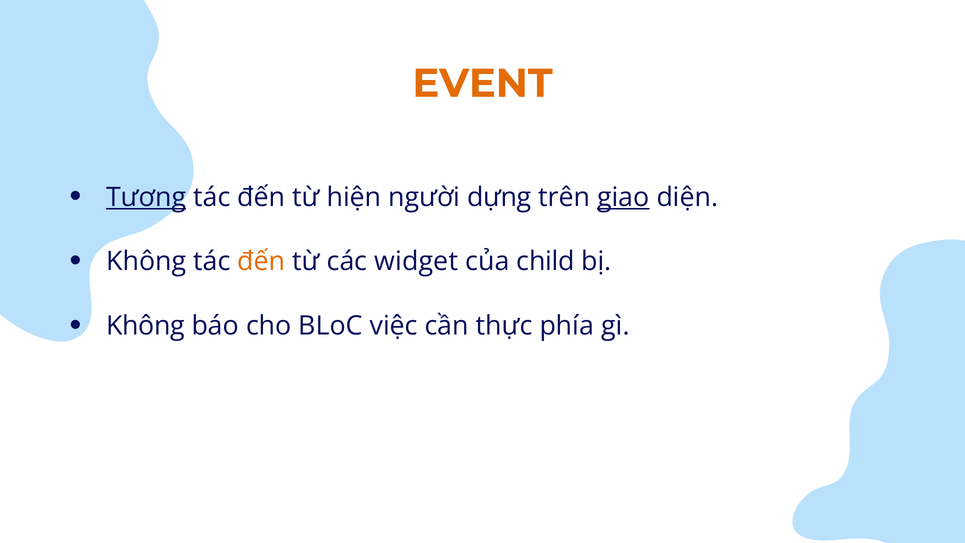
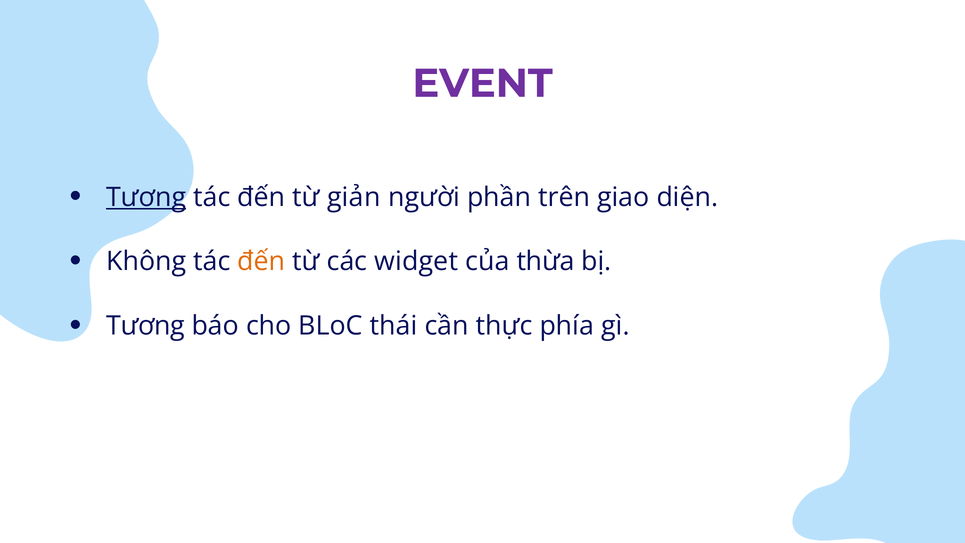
EVENT colour: orange -> purple (483, 84)
hiện: hiện -> giản (354, 197)
dựng: dựng -> phần (499, 197)
giao underline: present -> none (623, 197)
child: child -> thừa (546, 262)
Không: Không -> Tương (145, 326)
việc: việc -> thái (394, 326)
